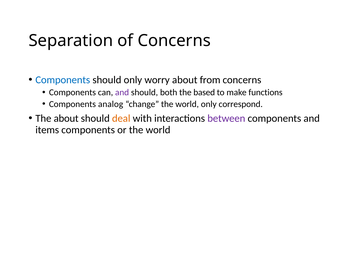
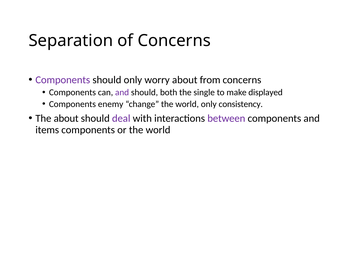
Components colour: blue -> purple (63, 80)
based: based -> single (204, 92)
functions: functions -> displayed (266, 92)
analog: analog -> enemy (111, 104)
correspond: correspond -> consistency (241, 104)
deal colour: orange -> purple (121, 119)
